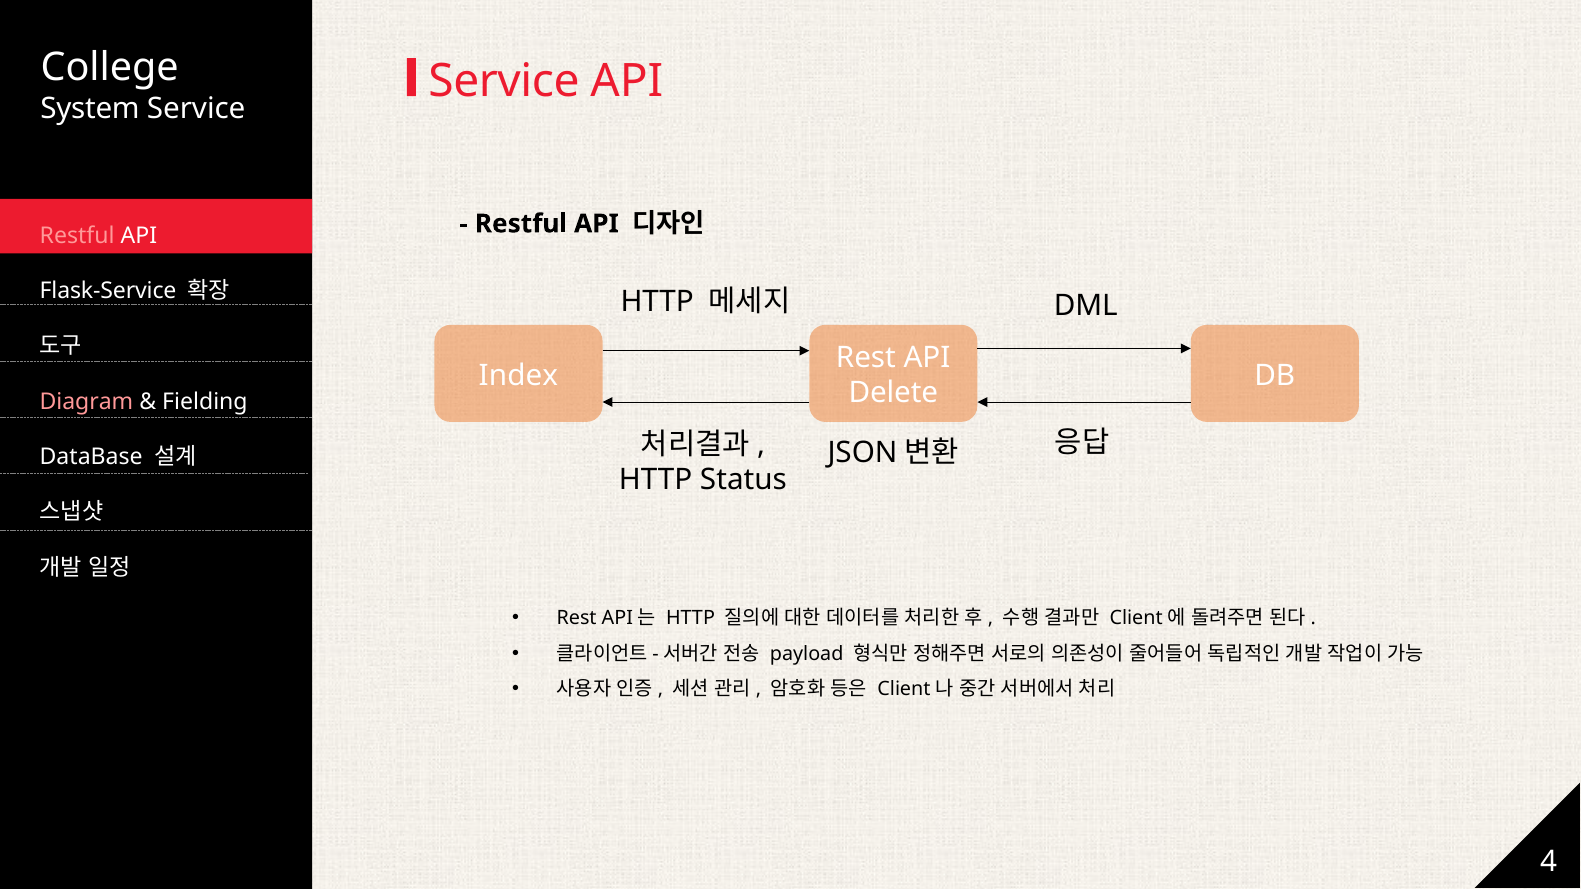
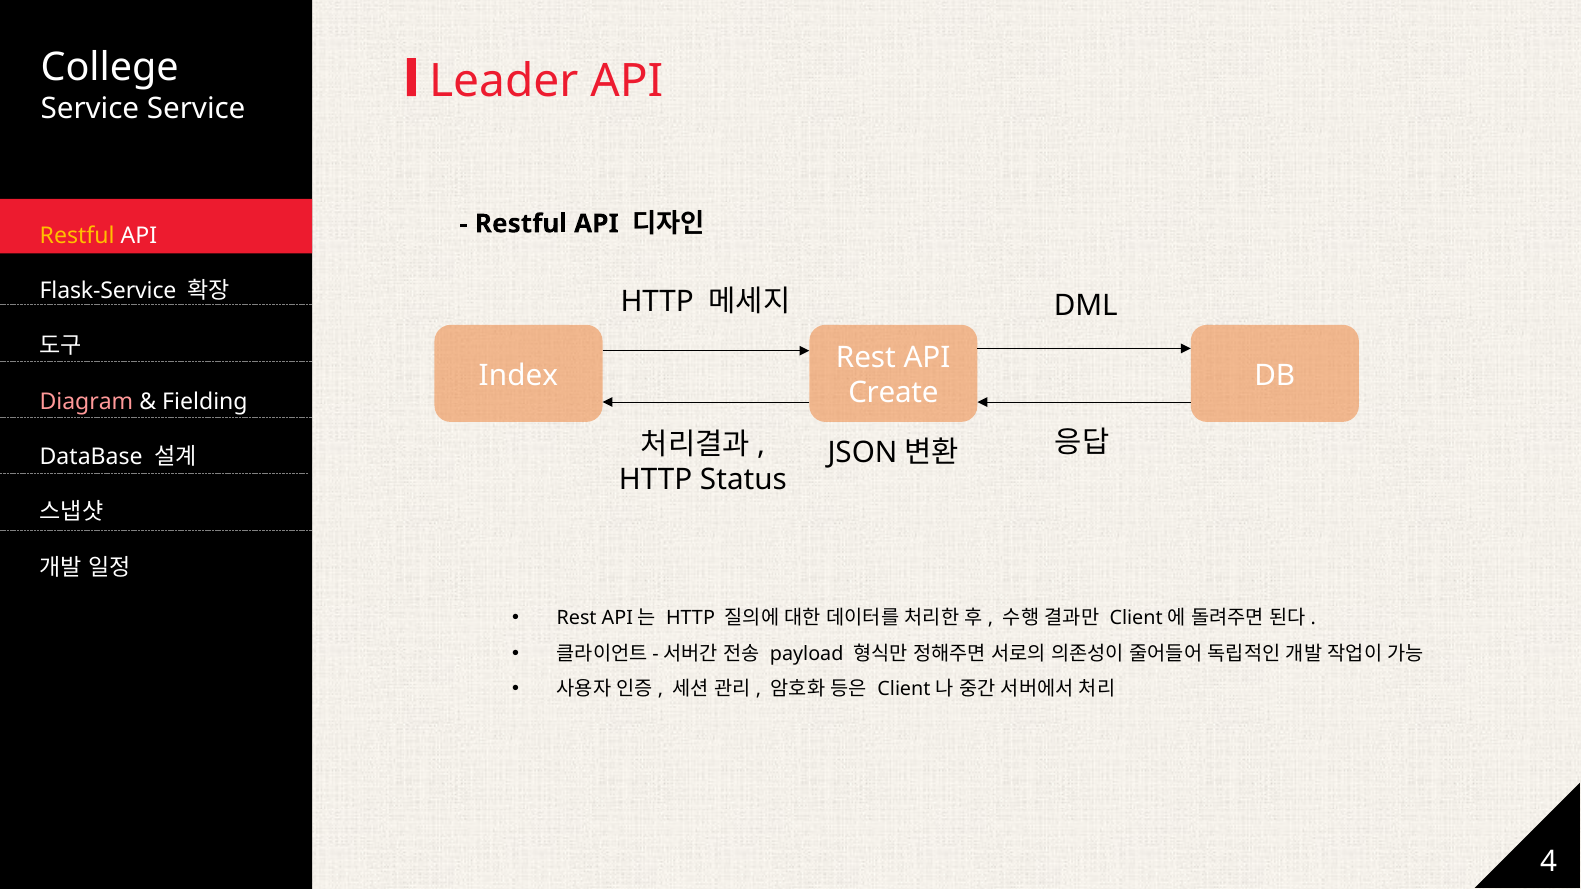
Service: Service -> Leader (504, 81)
System: System -> Service (90, 108)
Restful colour: pink -> yellow (77, 236)
Delete: Delete -> Create (893, 393)
